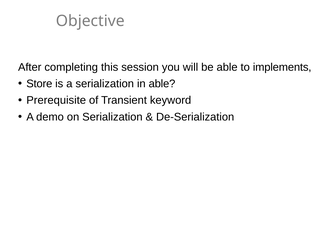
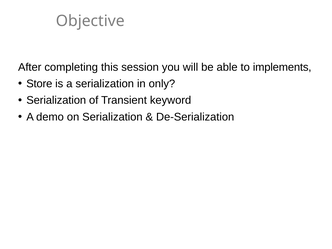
in able: able -> only (162, 84)
Prerequisite: Prerequisite -> Serialization (56, 100)
